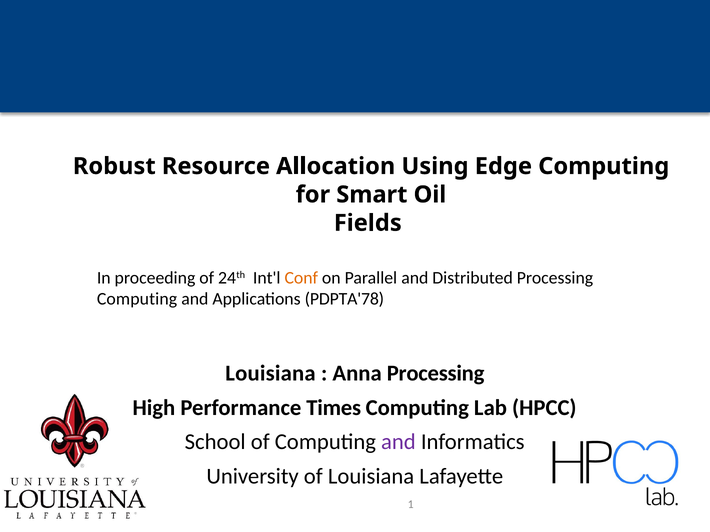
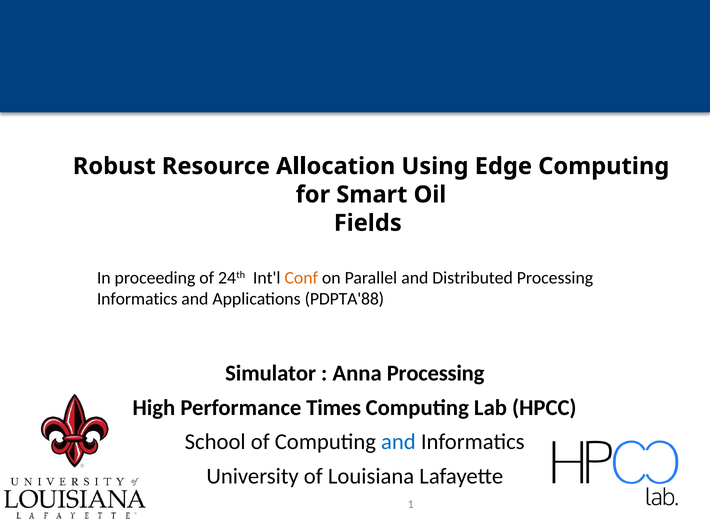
Computing: Computing -> Informatics (137, 299)
PDPTA'78: PDPTA'78 -> PDPTA'88 (344, 299)
Louisiana: Louisiana -> Simulator (271, 374)
and colour: purple -> blue (398, 442)
